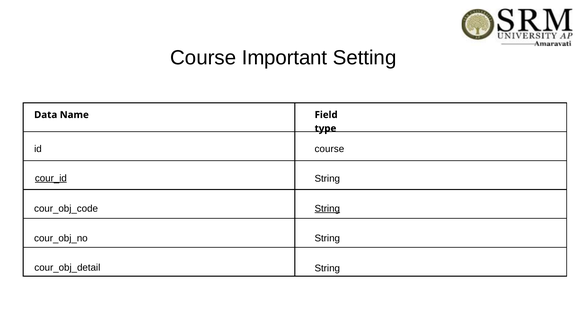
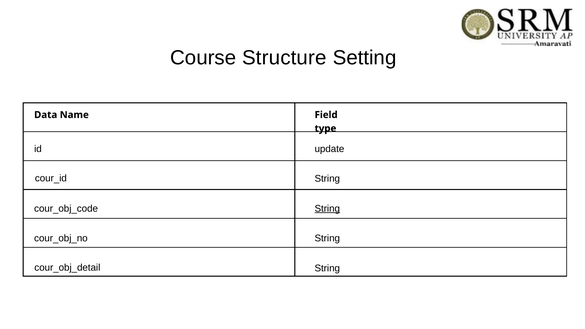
Important: Important -> Structure (284, 58)
course: course -> update (329, 149)
cour_id underline: present -> none (51, 178)
